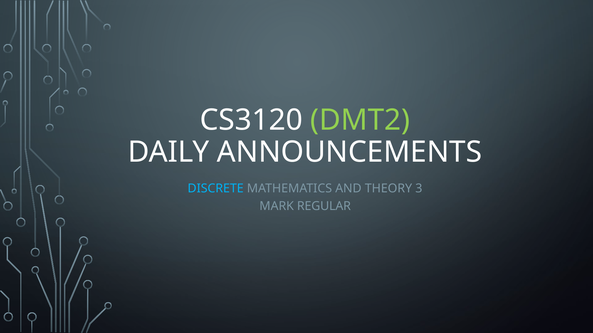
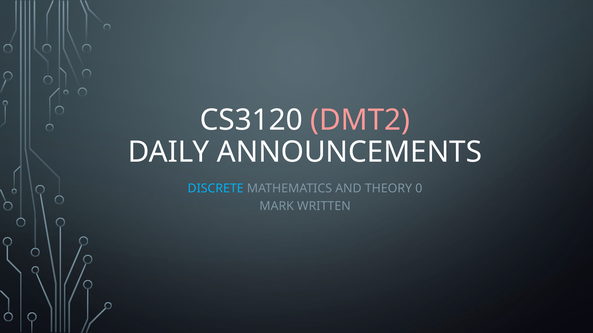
DMT2 colour: light green -> pink (360, 120)
3: 3 -> 0 (419, 189)
REGULAR: REGULAR -> WRITTEN (324, 206)
